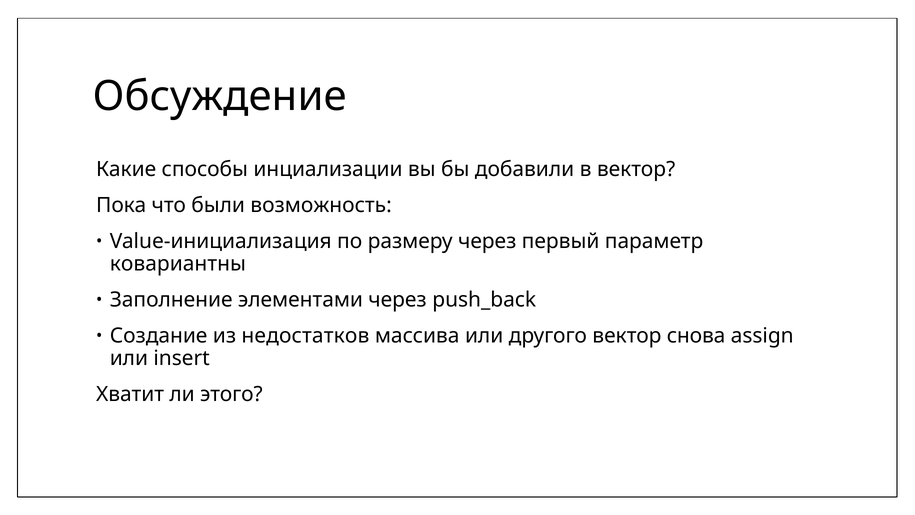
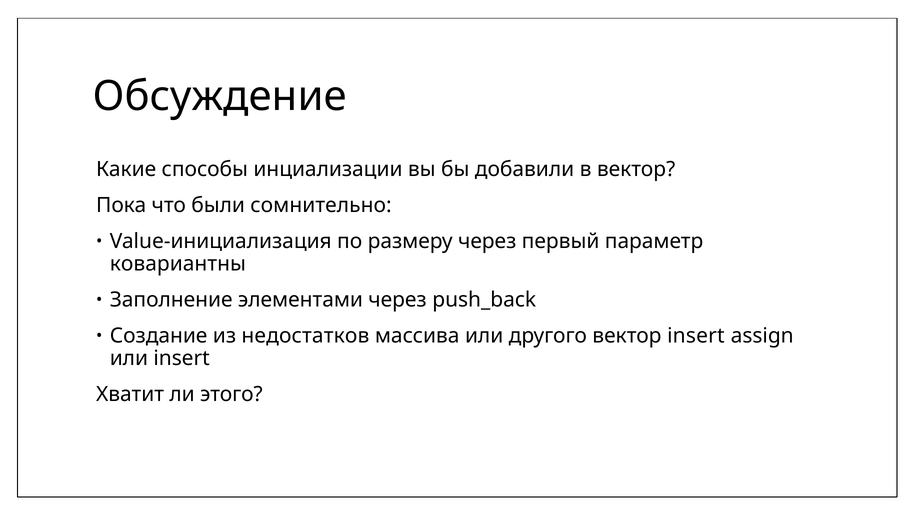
возможность: возможность -> сомнительно (321, 205)
вектор снова: снова -> insert (696, 336)
